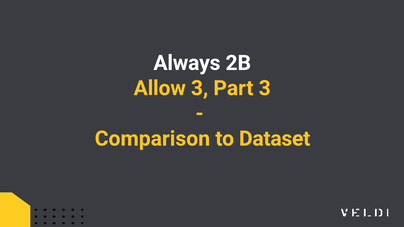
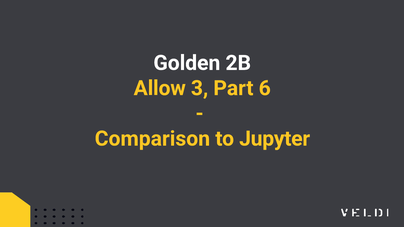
Always: Always -> Golden (187, 63)
Part 3: 3 -> 6 (265, 88)
Dataset: Dataset -> Jupyter (275, 139)
